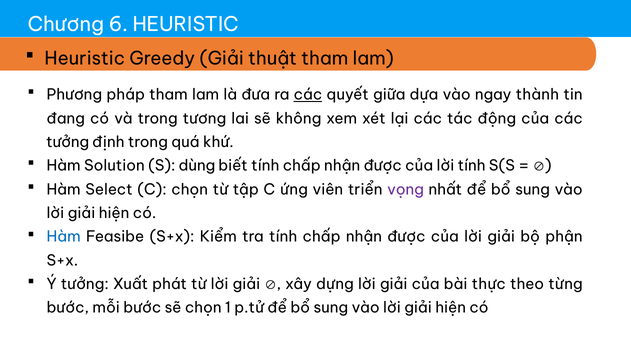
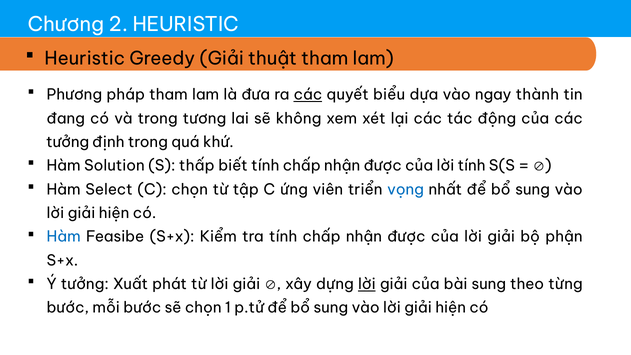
6: 6 -> 2 (118, 25)
giữa: giữa -> biểu (389, 95)
dùng: dùng -> thấp (197, 166)
vọng colour: purple -> blue (406, 190)
lời underline: none -> present (367, 284)
bài thực: thực -> sung (489, 284)
